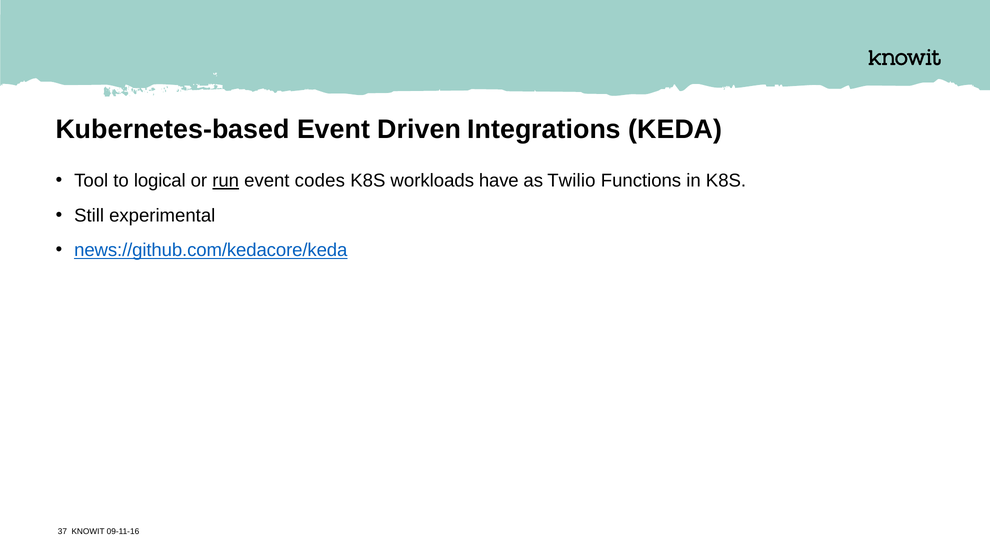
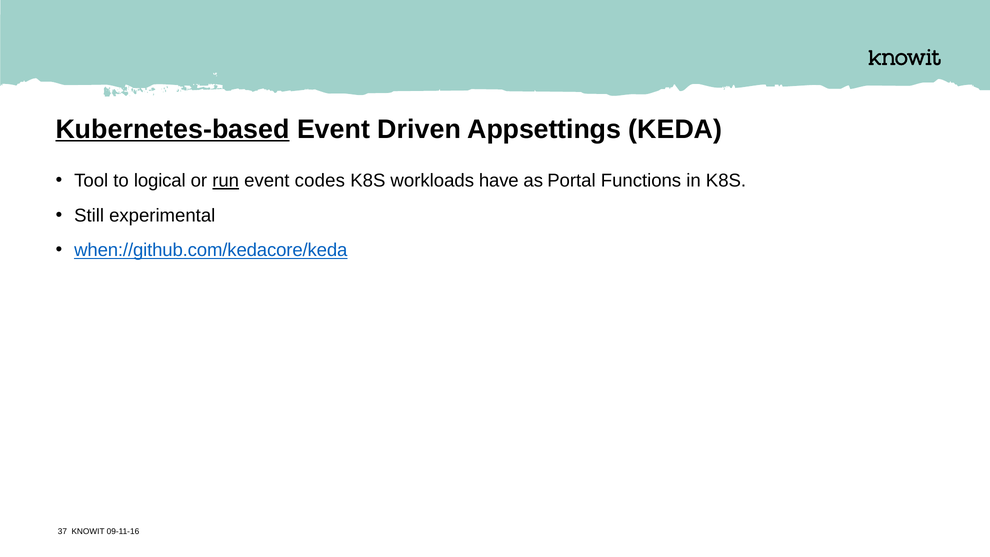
Kubernetes-based underline: none -> present (173, 129)
Integrations: Integrations -> Appsettings (544, 129)
Twilio: Twilio -> Portal (571, 181)
news://github.com/kedacore/keda: news://github.com/kedacore/keda -> when://github.com/kedacore/keda (211, 250)
